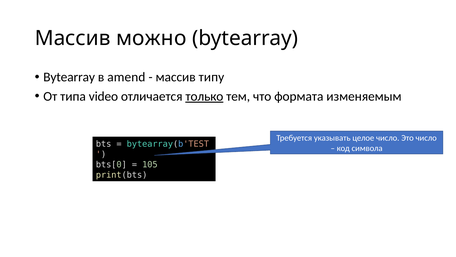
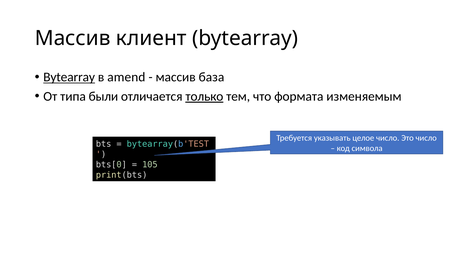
можно: можно -> клиент (151, 38)
Bytearray underline: none -> present (69, 77)
типу: типу -> база (211, 77)
video: video -> были (103, 96)
